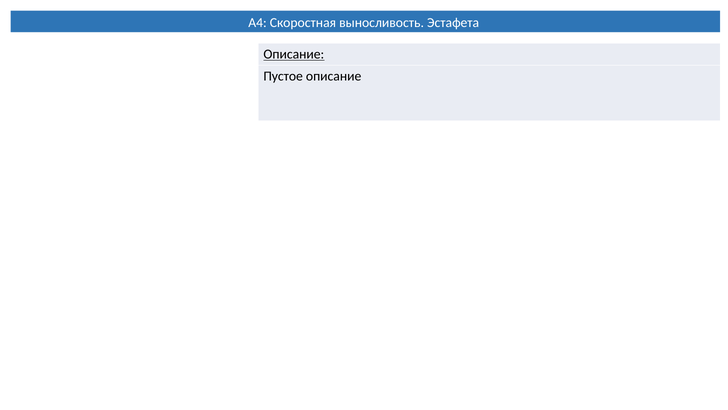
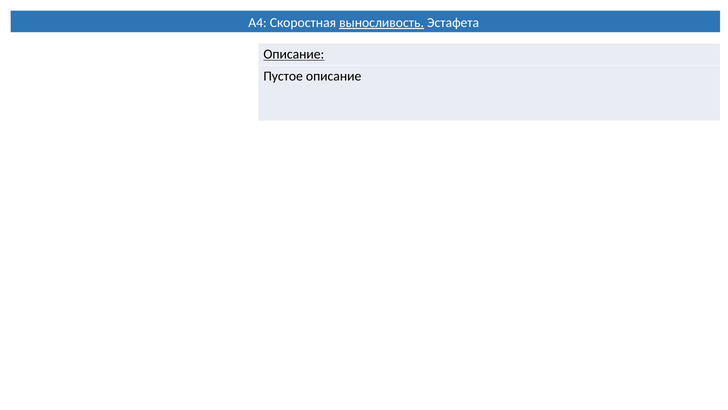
выносливость underline: none -> present (382, 23)
